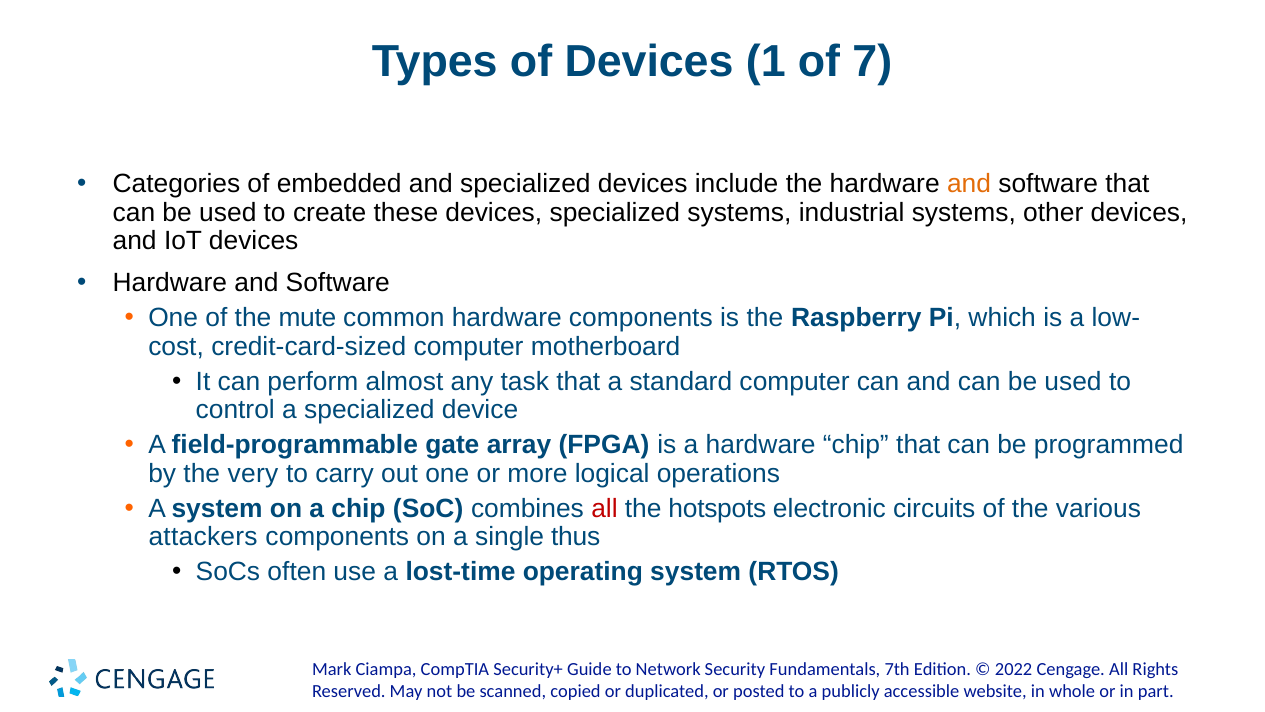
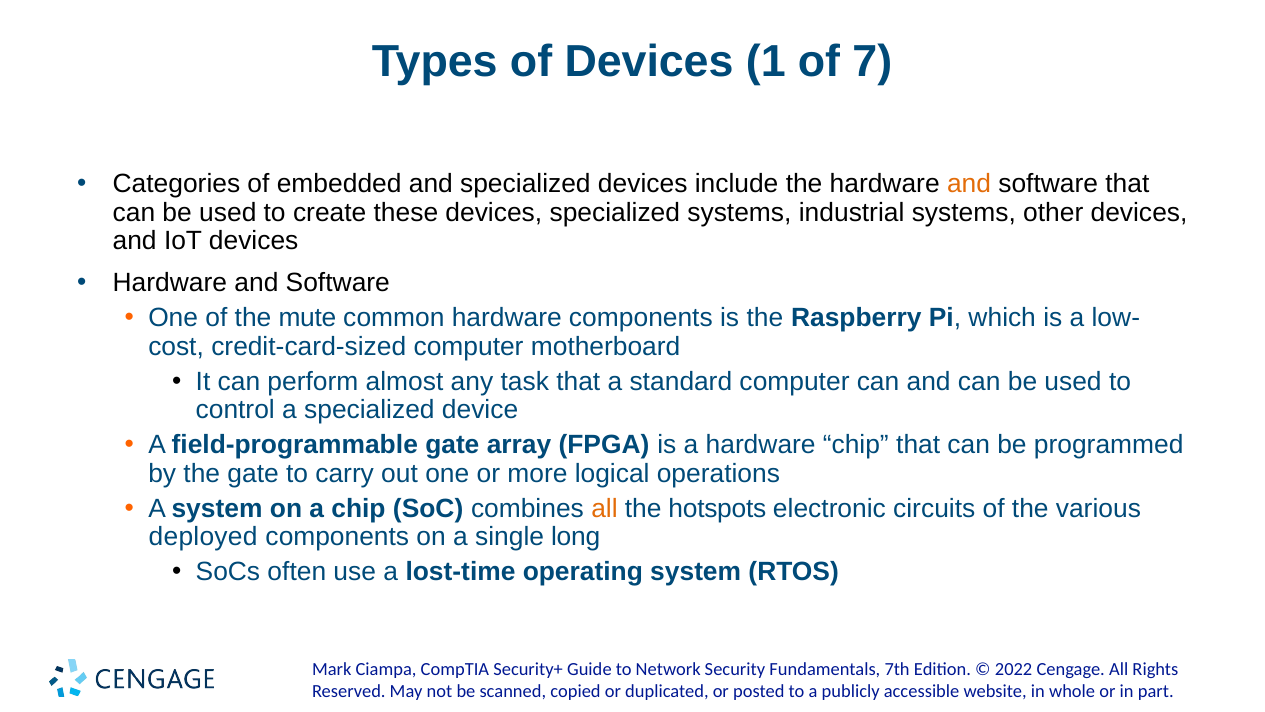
the very: very -> gate (253, 473)
all colour: red -> orange (604, 508)
attackers: attackers -> deployed (203, 537)
thus: thus -> long (576, 537)
